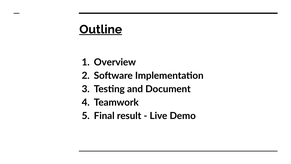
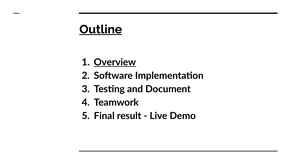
Overview underline: none -> present (115, 62)
